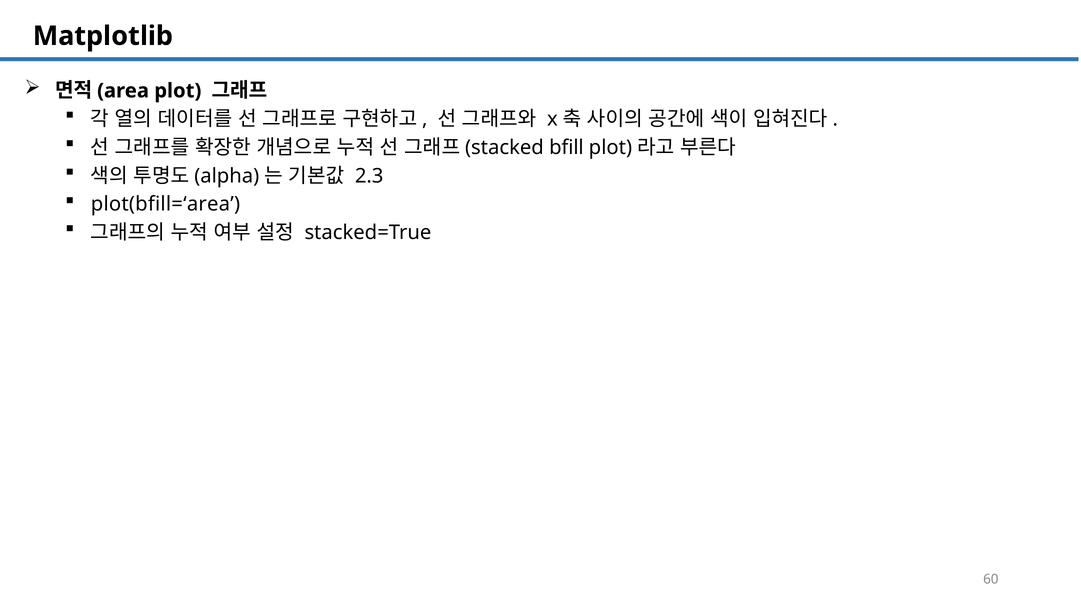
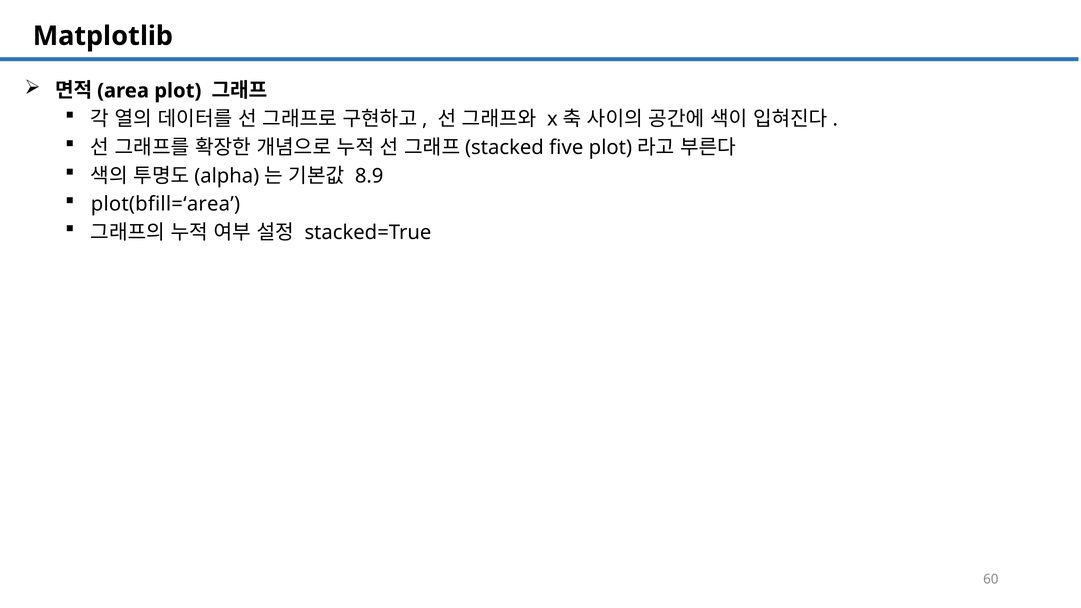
bfill: bfill -> five (566, 148)
2.3: 2.3 -> 8.9 (369, 176)
